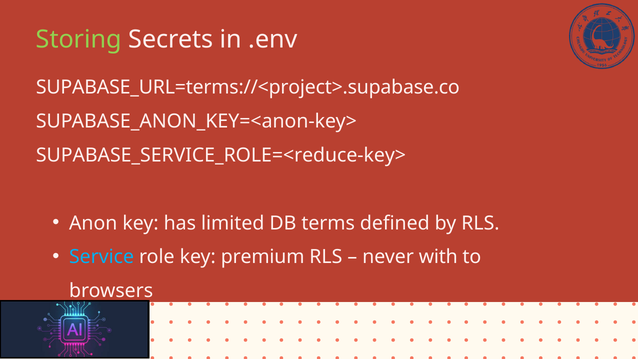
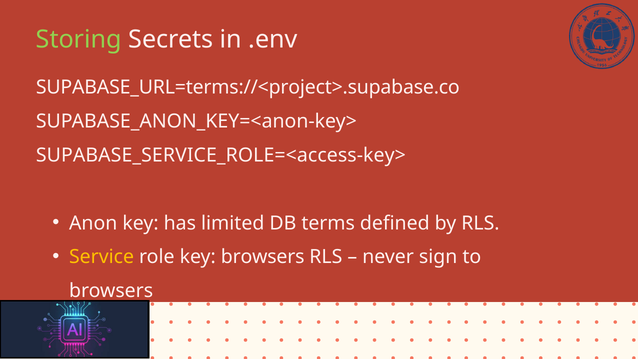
SUPABASE_SERVICE_ROLE=<reduce-key>: SUPABASE_SERVICE_ROLE=<reduce-key> -> SUPABASE_SERVICE_ROLE=<access-key> (221, 155)
Service colour: light blue -> yellow (102, 257)
key premium: premium -> browsers (263, 257)
with: with -> sign (438, 257)
